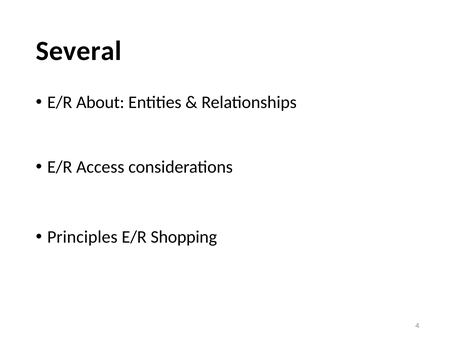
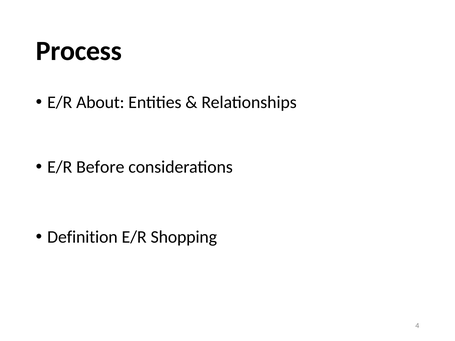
Several: Several -> Process (79, 51)
Access: Access -> Before (100, 167)
Principles: Principles -> Definition (82, 237)
